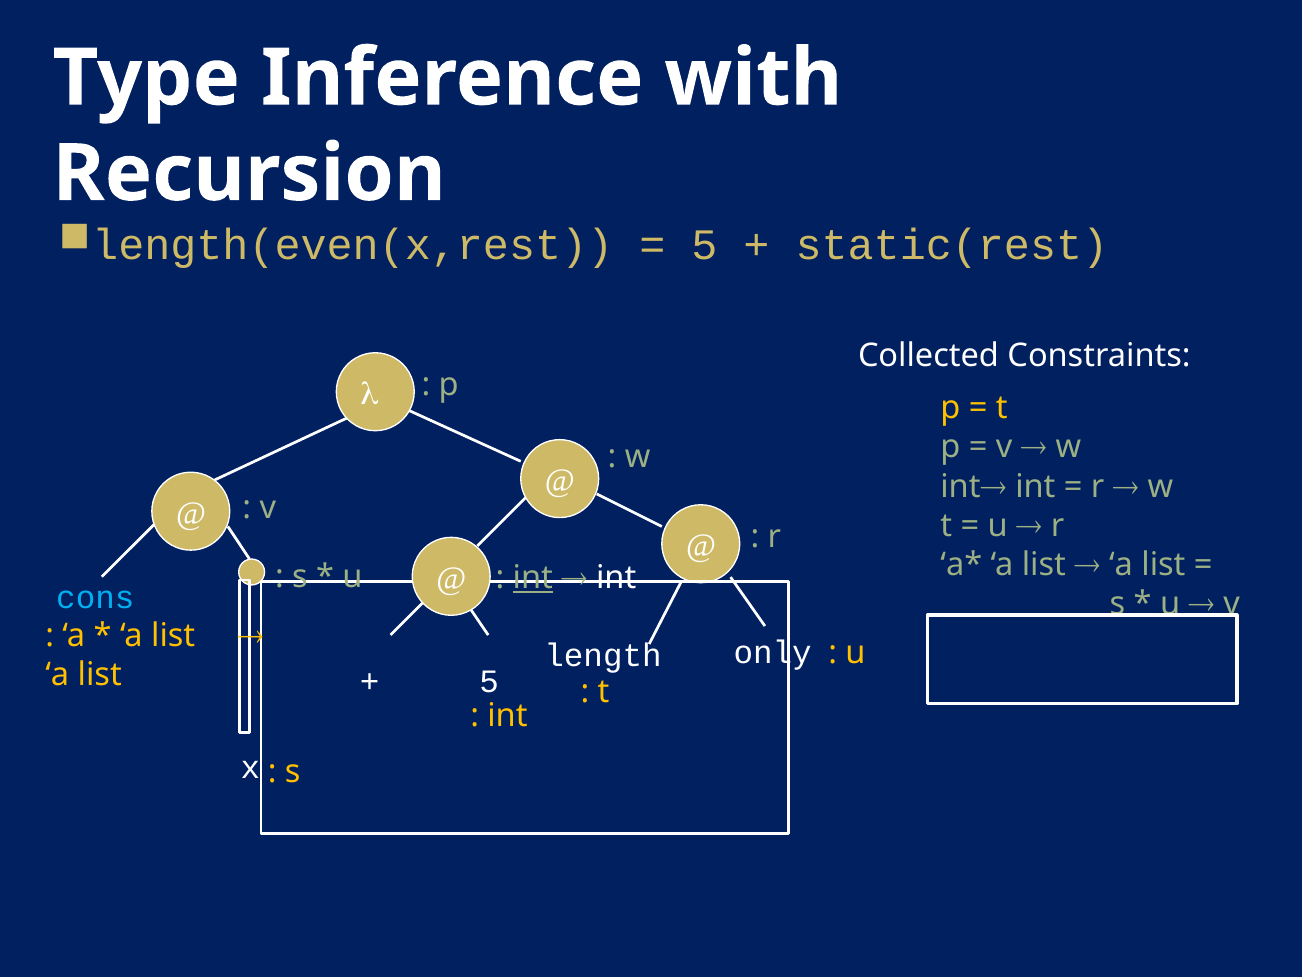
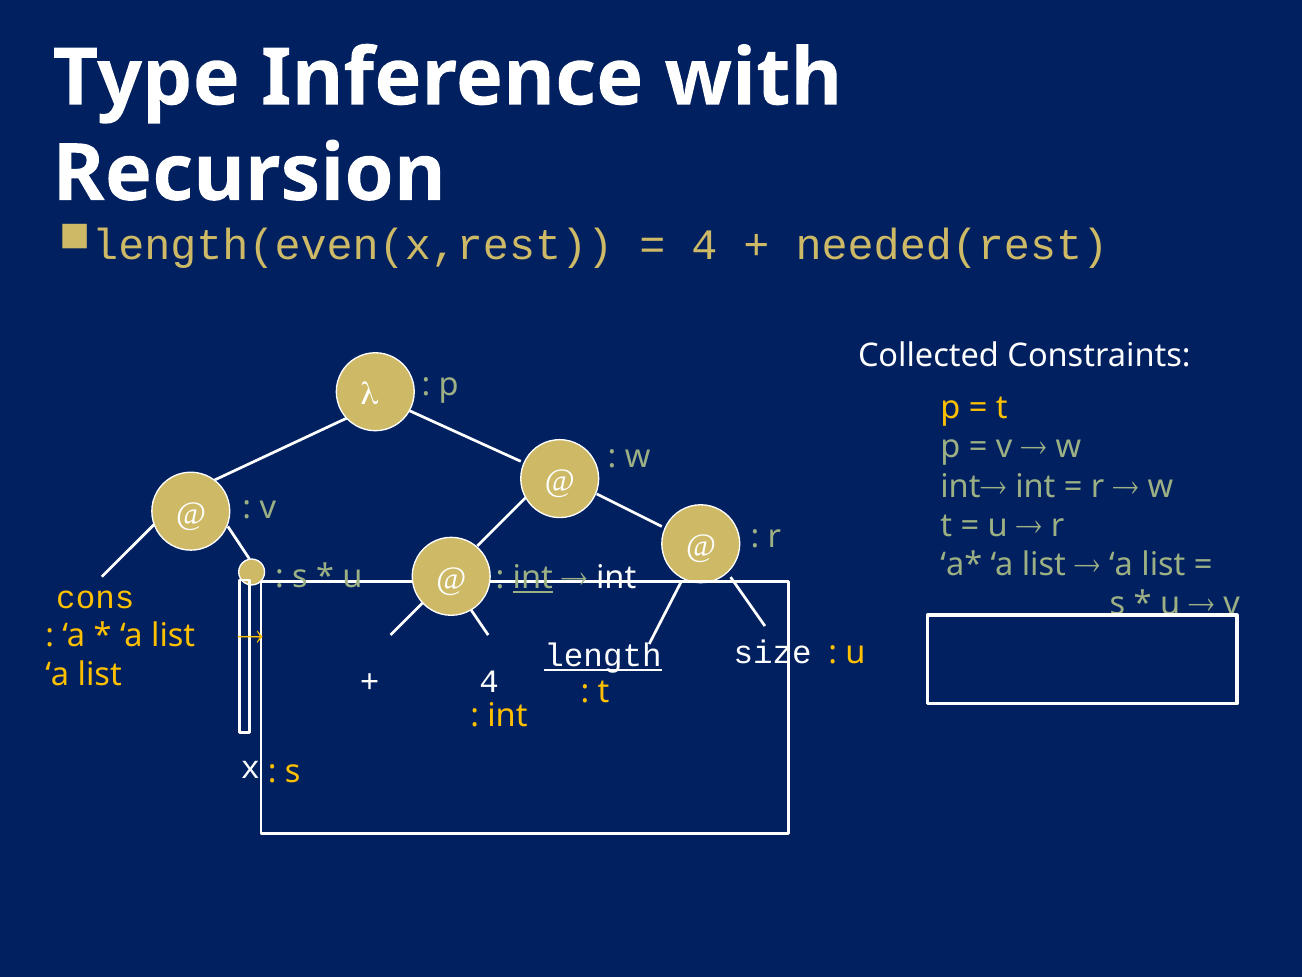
5: 5 -> 4 (704, 245)
static(rest: static(rest -> needed(rest (952, 245)
cons colour: light blue -> yellow (95, 598)
only: only -> size (773, 652)
length underline: none -> present (603, 656)
5: 5 -> 4 (489, 681)
